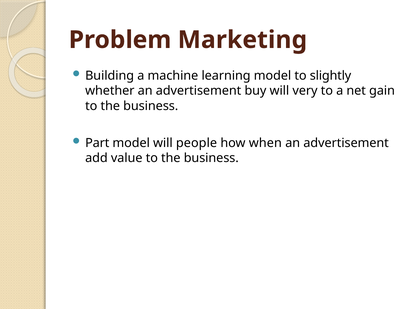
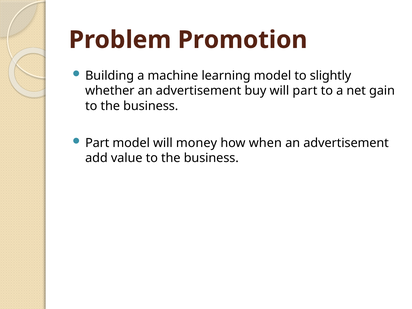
Marketing: Marketing -> Promotion (243, 40)
will very: very -> part (305, 91)
people: people -> money (196, 143)
